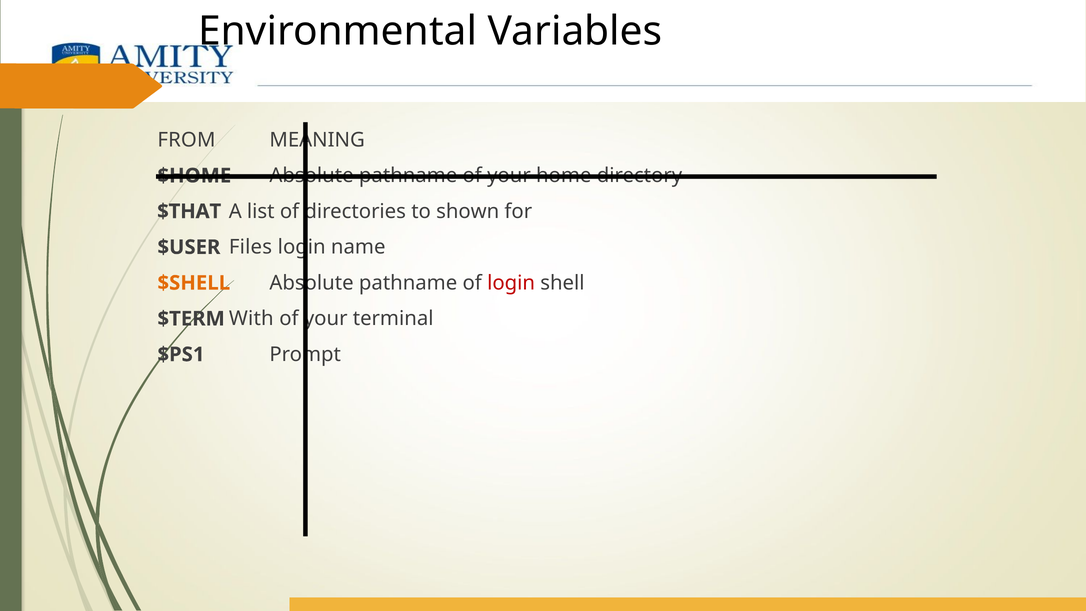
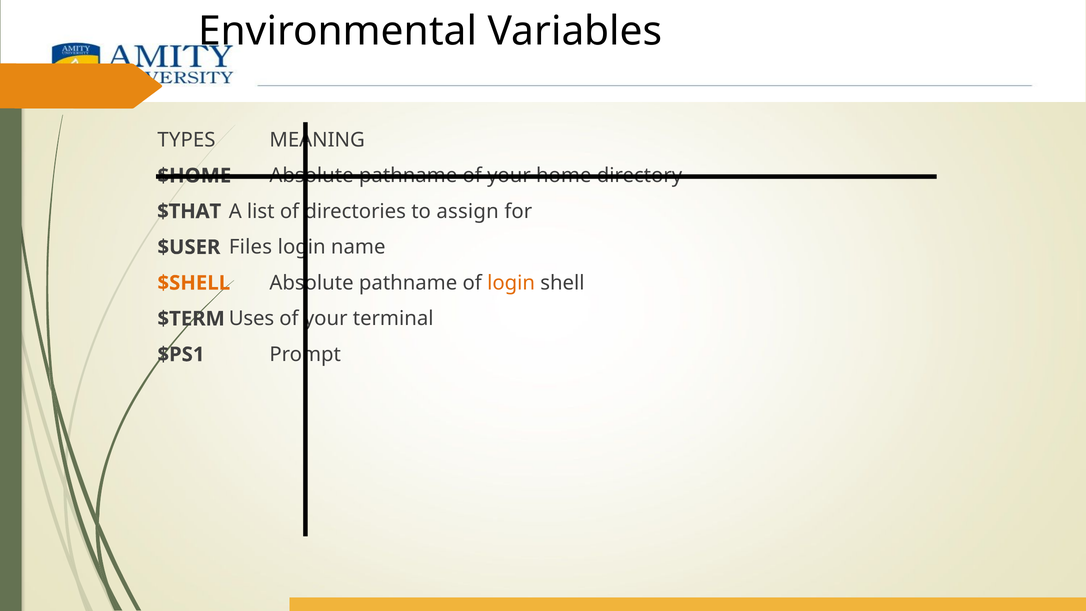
FROM: FROM -> TYPES (187, 140)
shown: shown -> assign (468, 211)
login colour: red -> orange (511, 283)
With: With -> Uses (251, 319)
